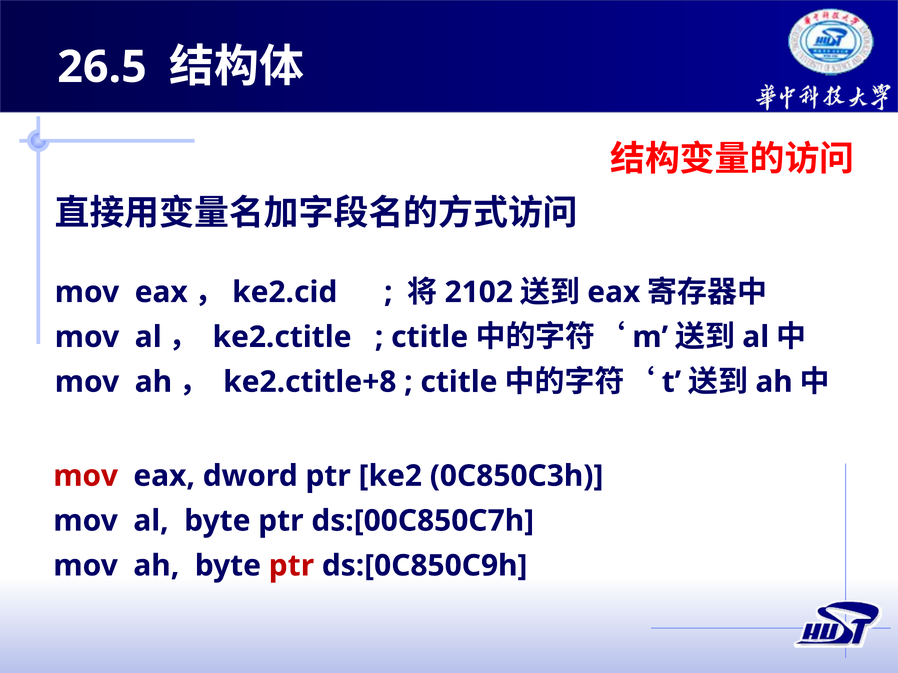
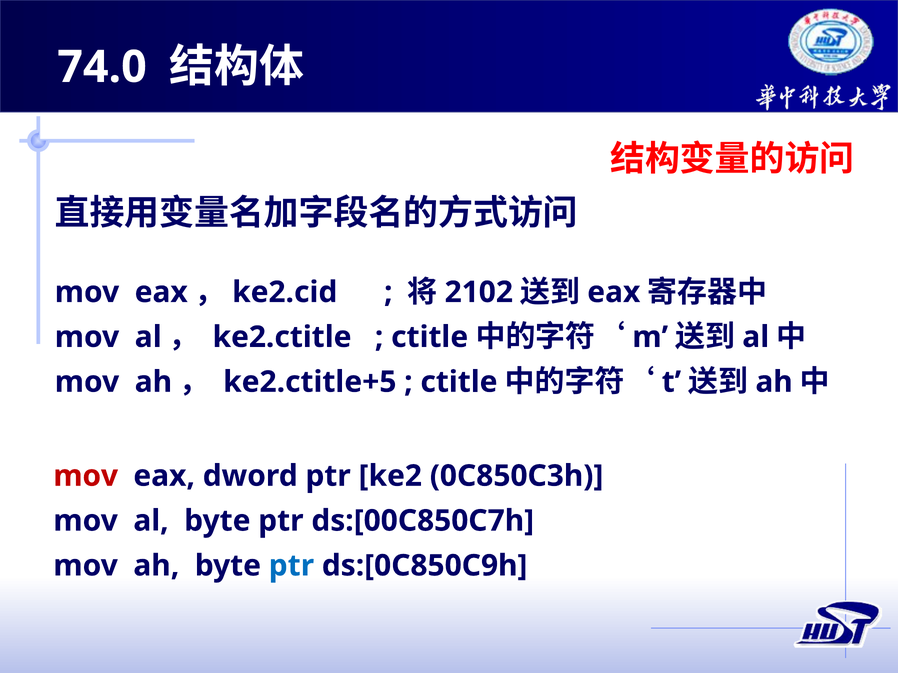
26.5: 26.5 -> 74.0 (102, 67)
ke2.ctitle+8: ke2.ctitle+8 -> ke2.ctitle+5 (310, 382)
ptr colour: red -> blue (291, 566)
